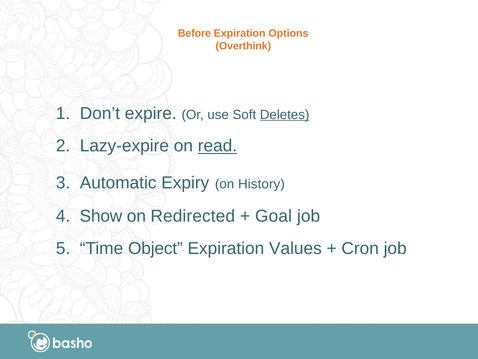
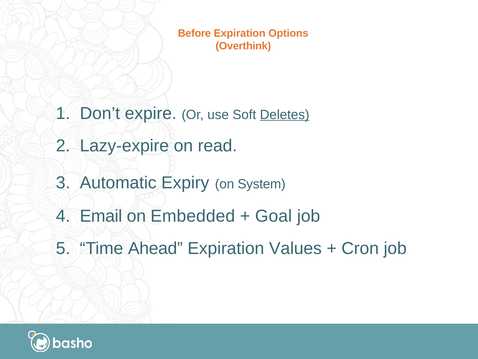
read underline: present -> none (217, 146)
History: History -> System (262, 184)
Show: Show -> Email (101, 216)
Redirected: Redirected -> Embedded (193, 216)
Object: Object -> Ahead (155, 248)
